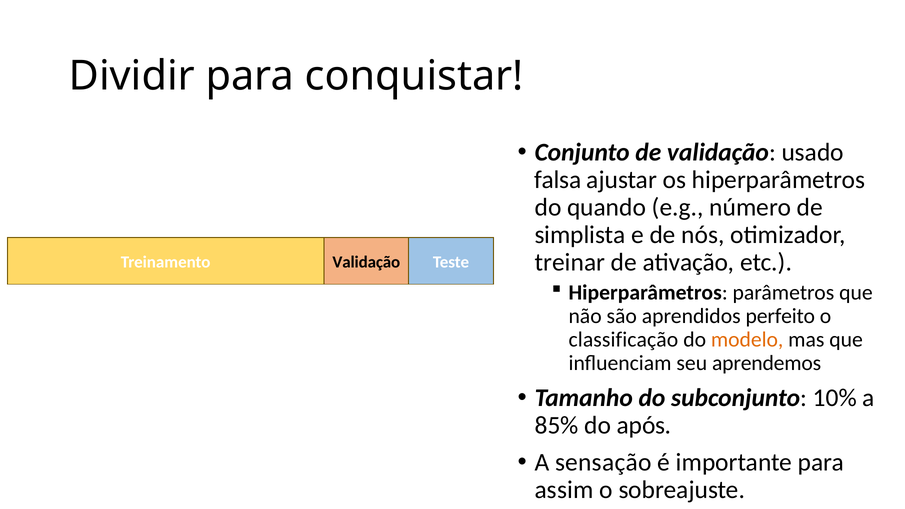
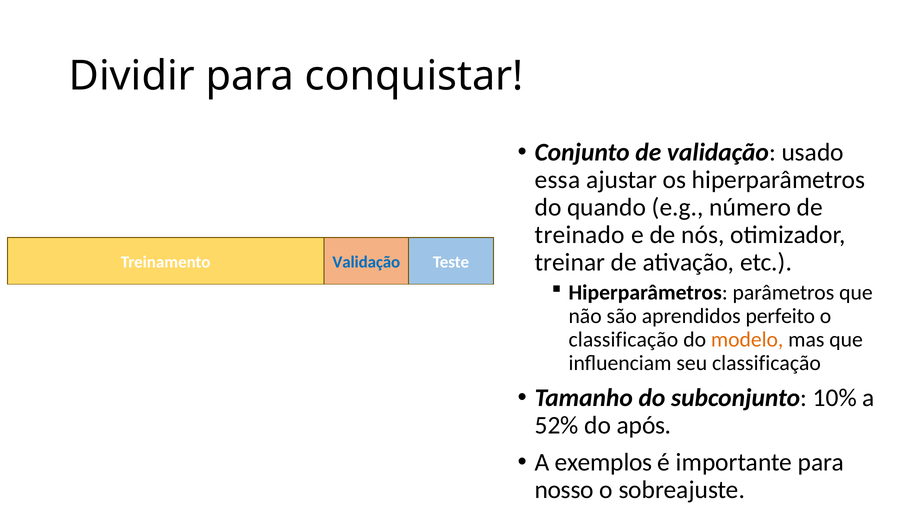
falsa: falsa -> essa (558, 180)
simplista: simplista -> treinado (580, 235)
Validação colour: black -> blue (366, 262)
seu aprendemos: aprendemos -> classificação (766, 363)
85%: 85% -> 52% (557, 425)
sensação: sensação -> exemplos (604, 462)
assim: assim -> nosso (564, 490)
